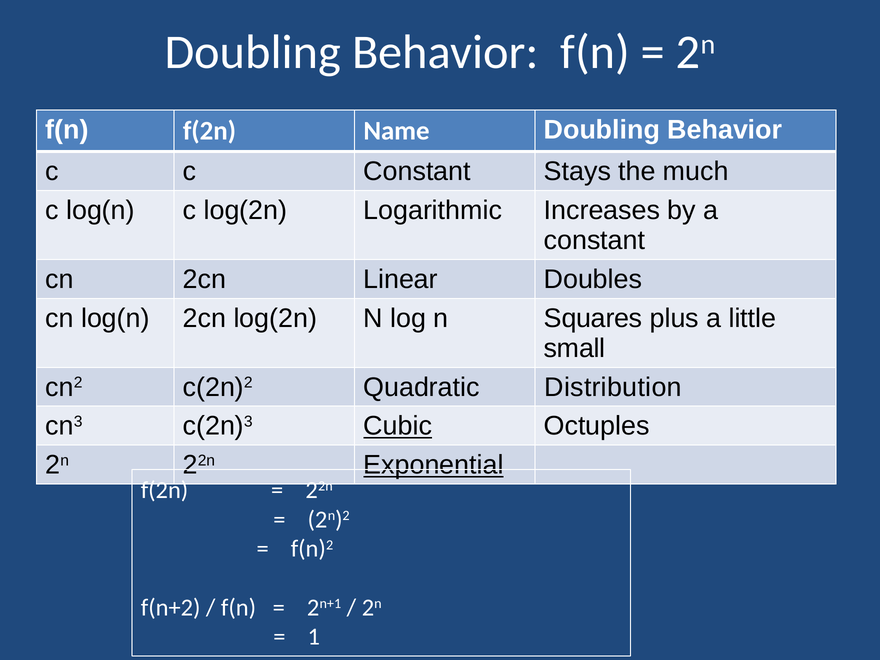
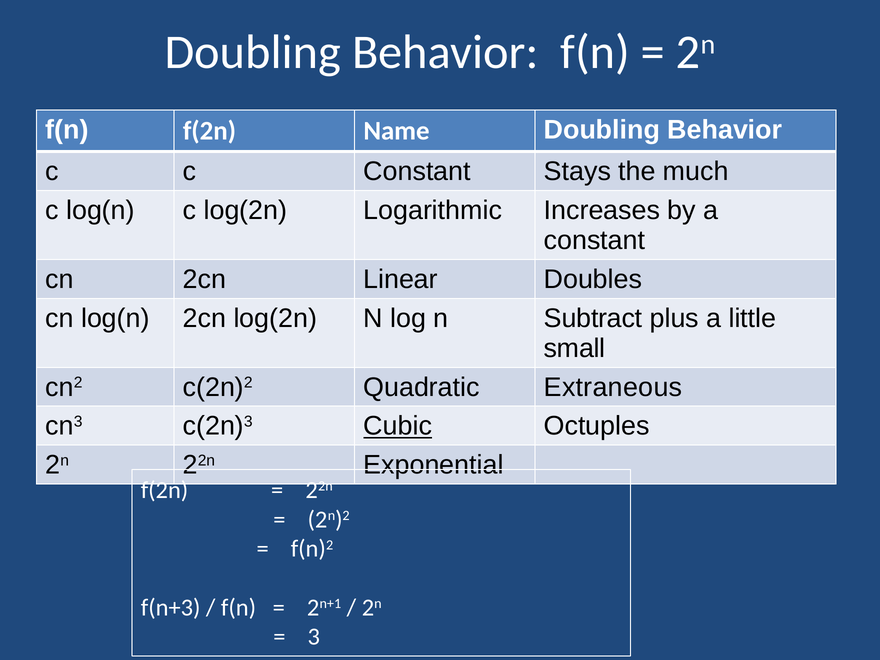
Squares: Squares -> Subtract (593, 318)
Distribution: Distribution -> Extraneous (613, 387)
Exponential underline: present -> none (433, 465)
f(n+2: f(n+2 -> f(n+3 (171, 607)
1: 1 -> 3 (314, 637)
